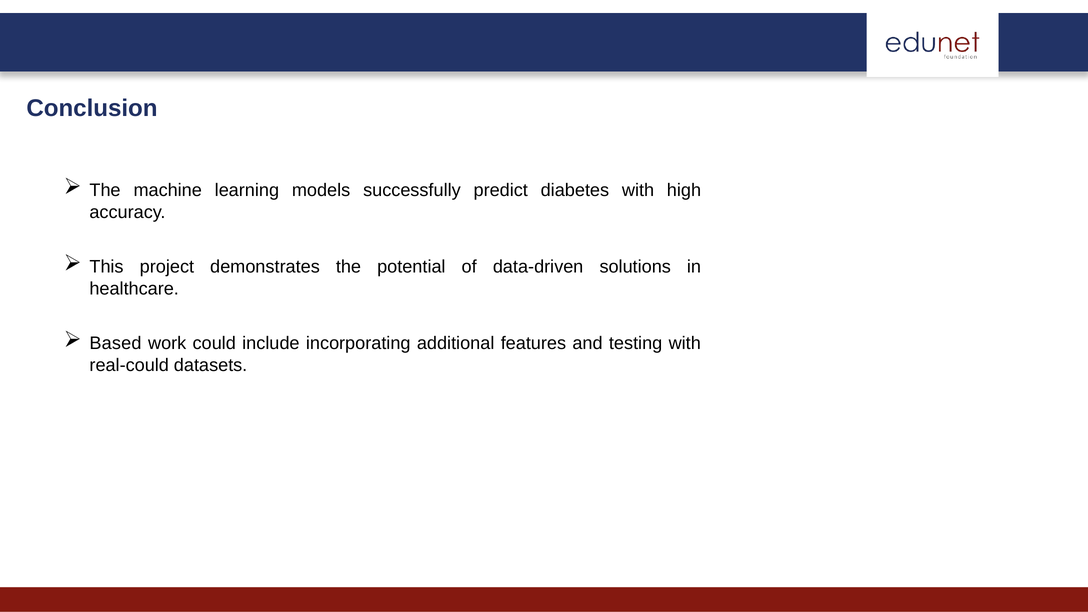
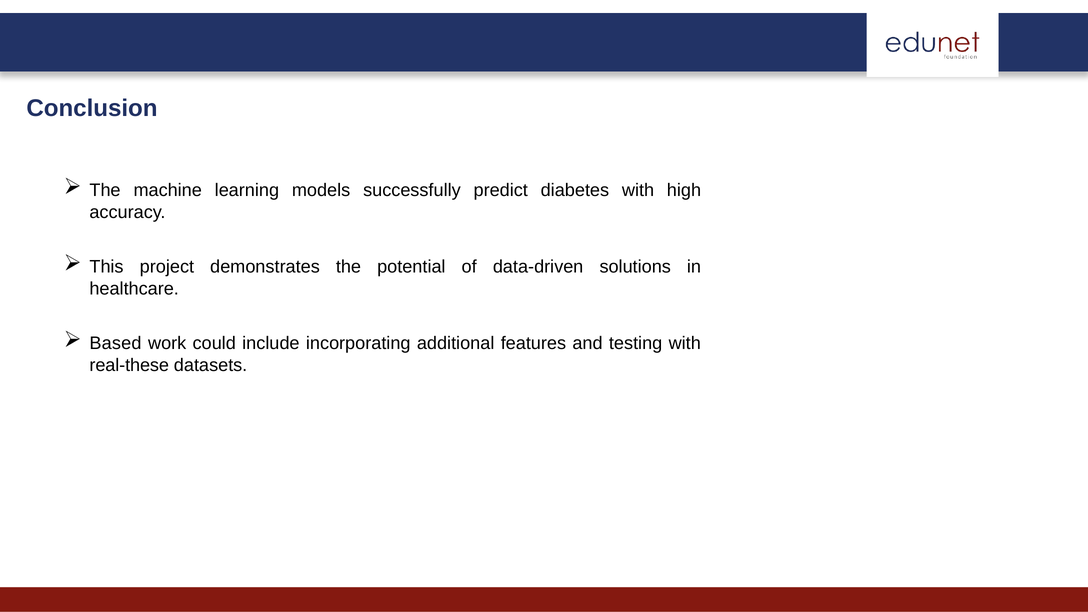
real-could: real-could -> real-these (129, 365)
